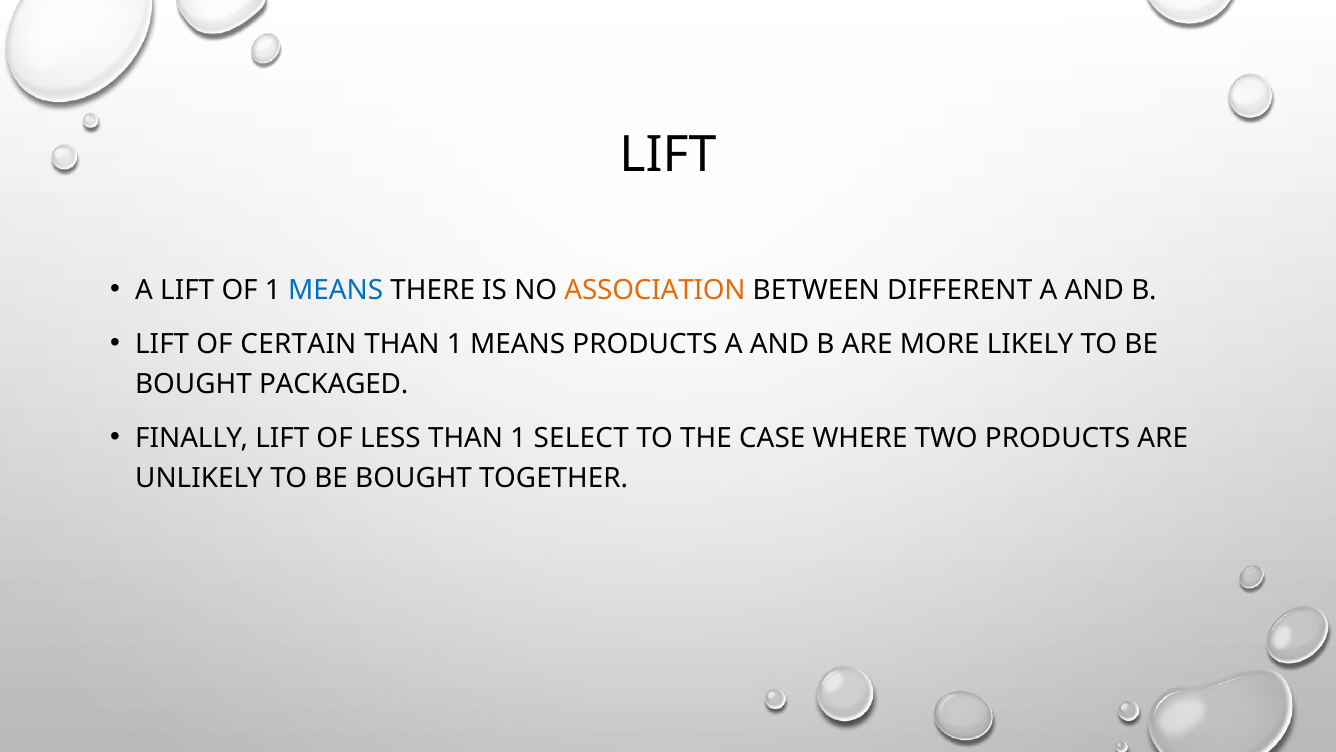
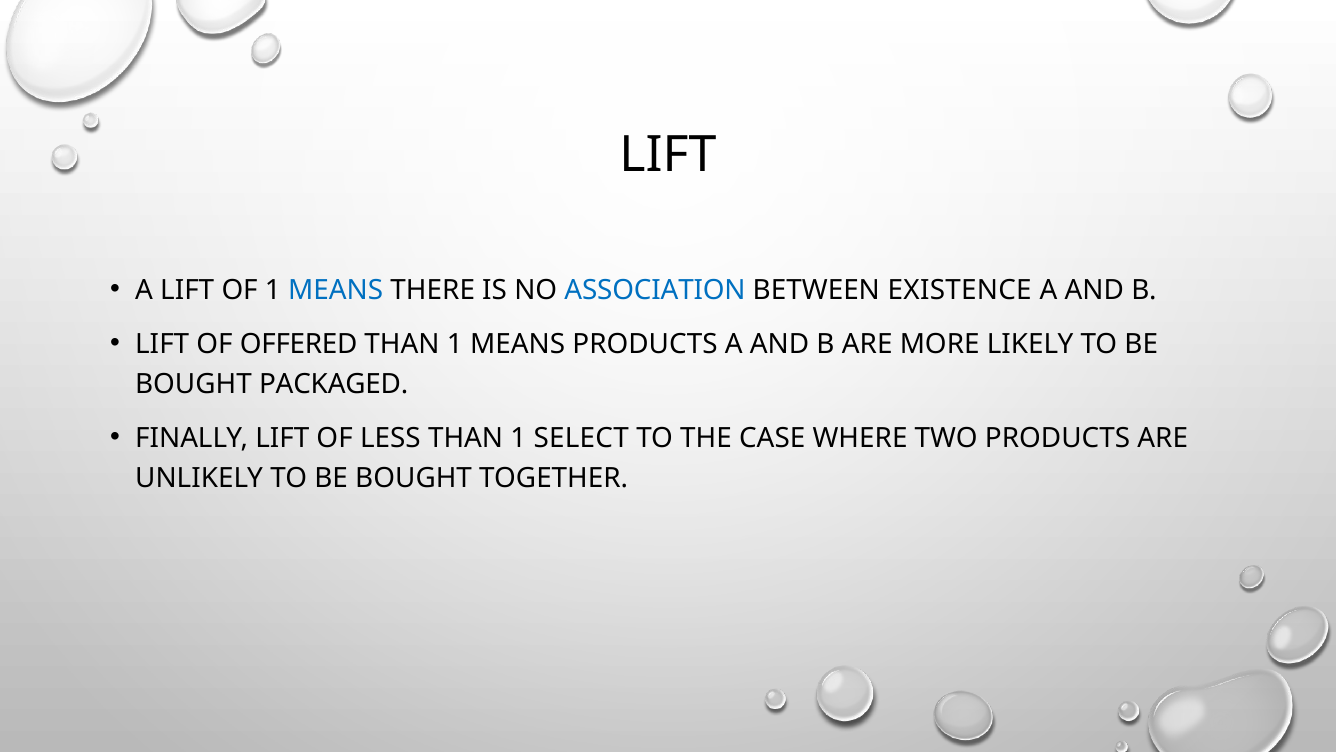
ASSOCIATION colour: orange -> blue (655, 290)
DIFFERENT: DIFFERENT -> EXISTENCE (960, 290)
CERTAIN: CERTAIN -> OFFERED (299, 344)
